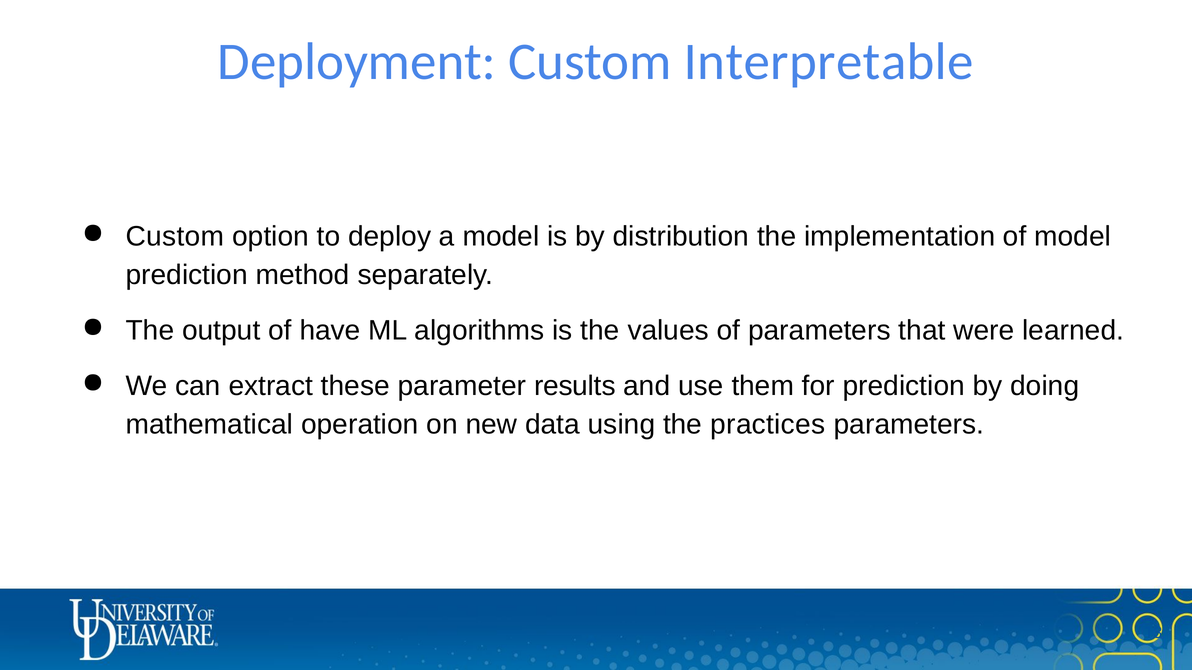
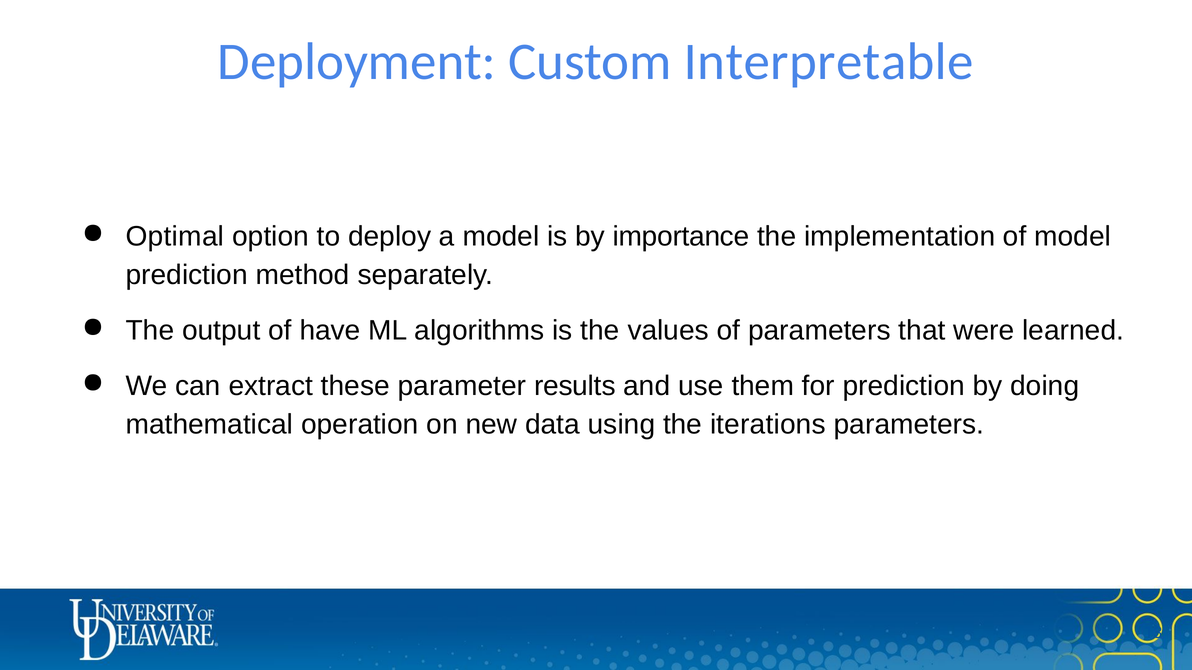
Custom: Custom -> Optimal (175, 237)
distribution: distribution -> importance (681, 237)
practices: practices -> iterations (768, 425)
